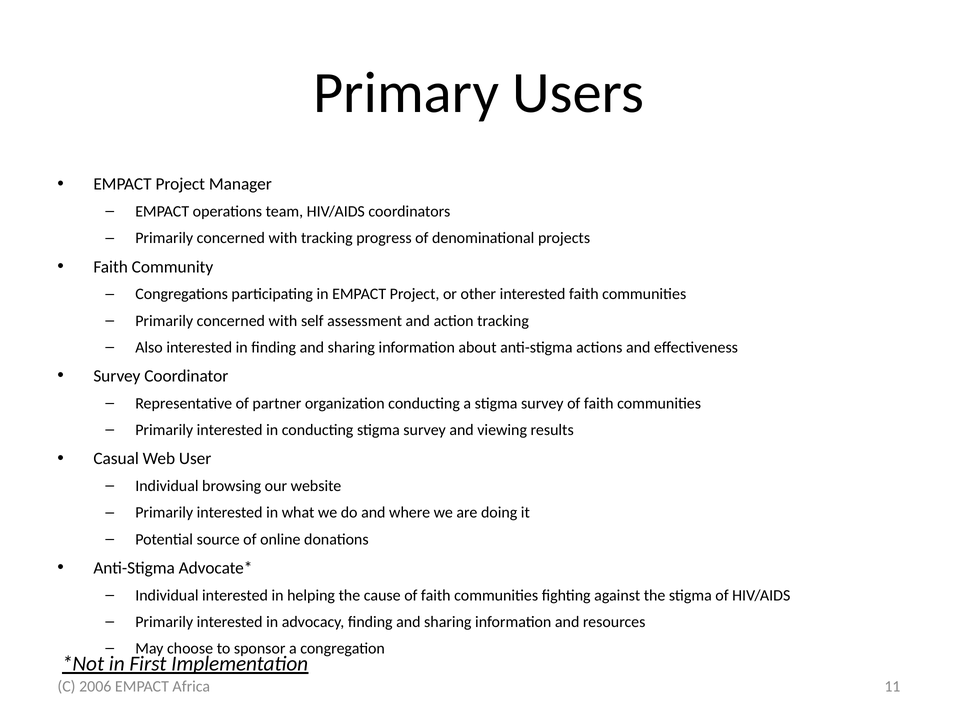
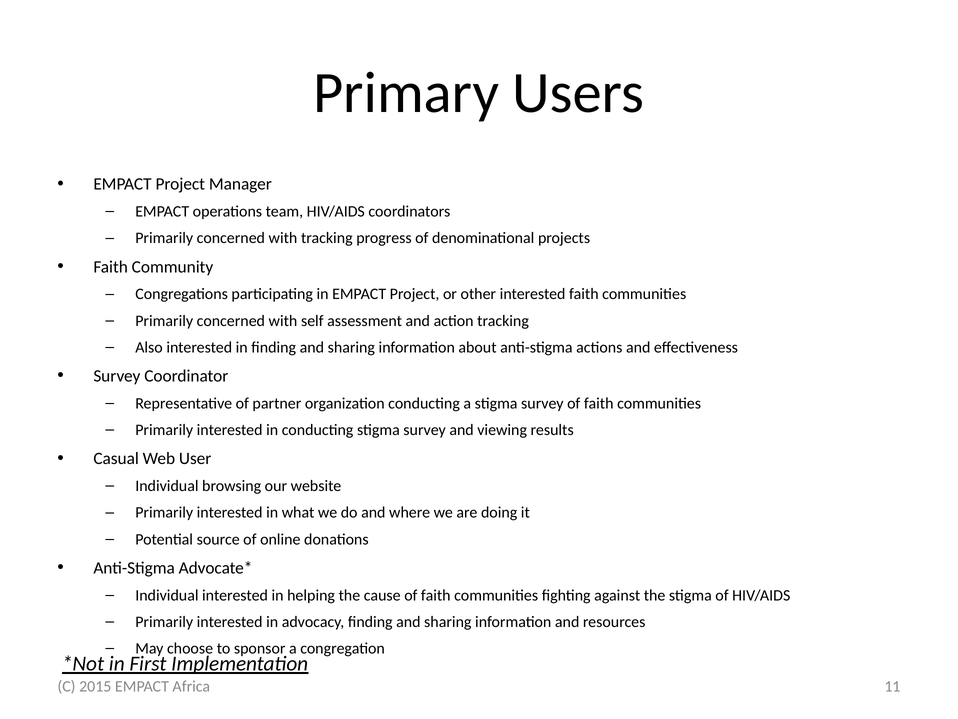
2006: 2006 -> 2015 (95, 686)
